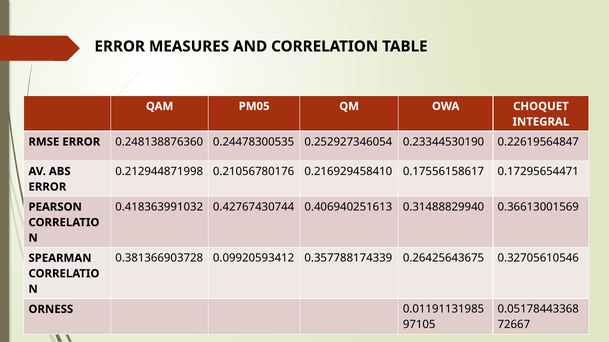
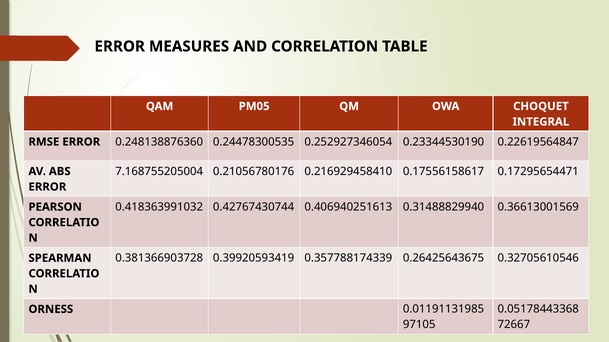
0.212944871998: 0.212944871998 -> 7.168755205004 (159, 172)
0.09920593412: 0.09920593412 -> 0.39920593419 (254, 258)
